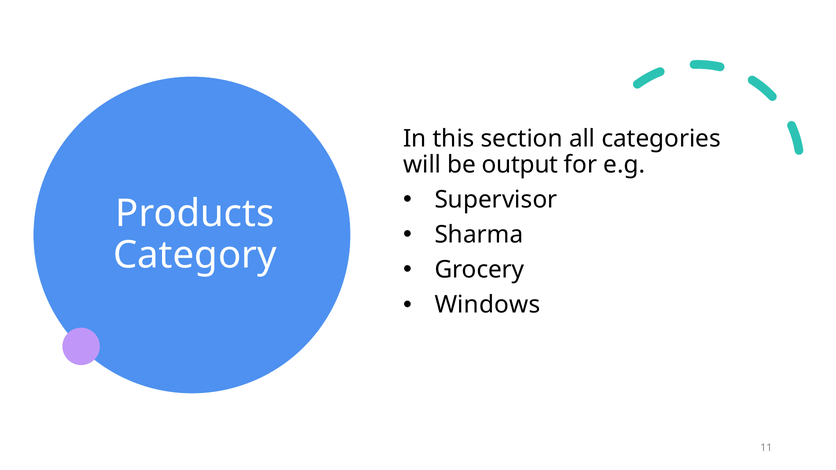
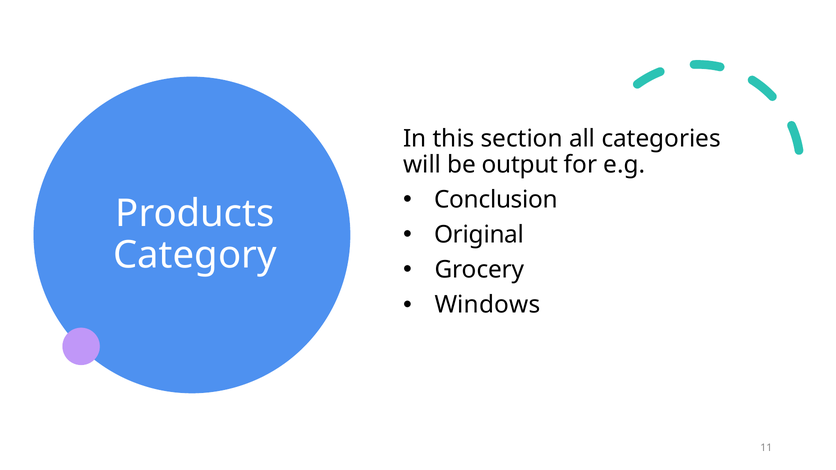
Supervisor: Supervisor -> Conclusion (496, 200)
Sharma: Sharma -> Original (479, 235)
